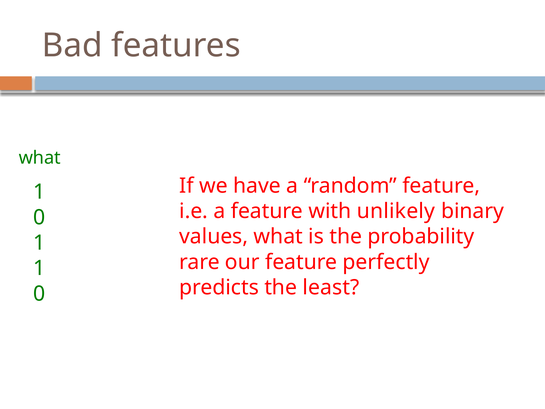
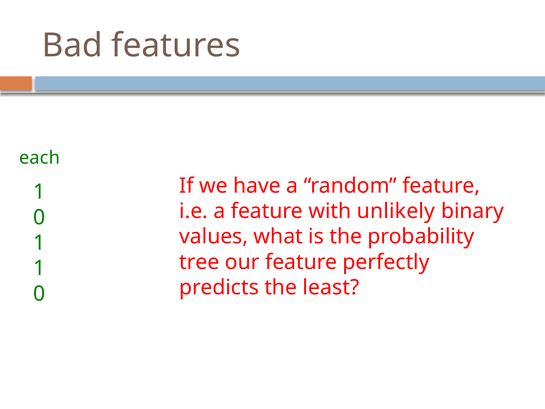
what: what -> each (40, 158)
rare: rare -> tree (199, 262)
